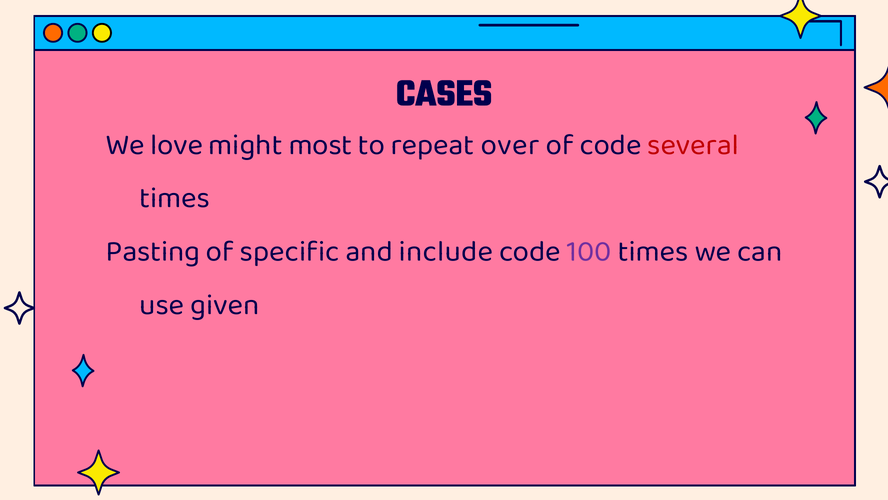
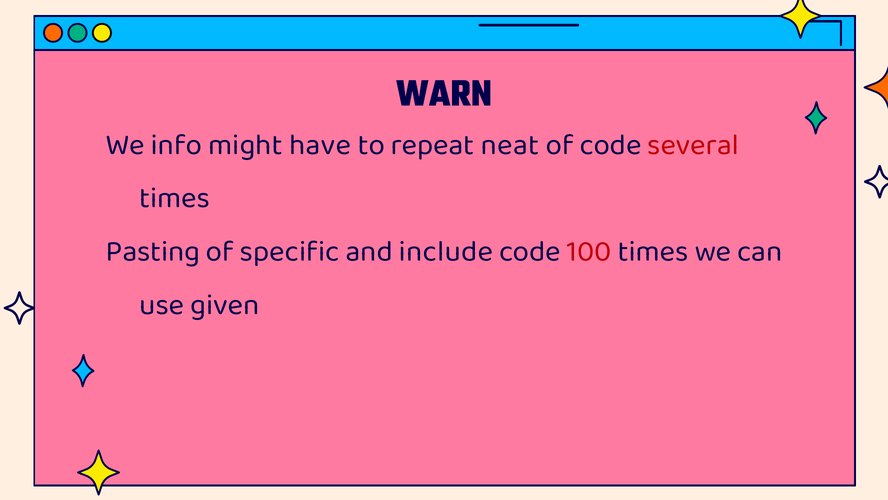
CASES: CASES -> WARN (444, 92)
love: love -> info (176, 144)
most: most -> have (320, 144)
over: over -> neat (510, 144)
100 colour: purple -> red (589, 251)
